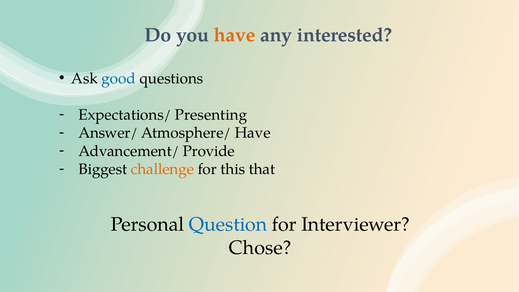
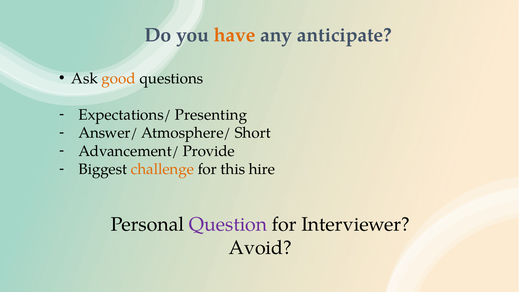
interested: interested -> anticipate (344, 35)
good colour: blue -> orange (119, 78)
Atmosphere/ Have: Have -> Short (253, 133)
that: that -> hire (262, 169)
Question colour: blue -> purple (228, 224)
Chose: Chose -> Avoid (260, 248)
